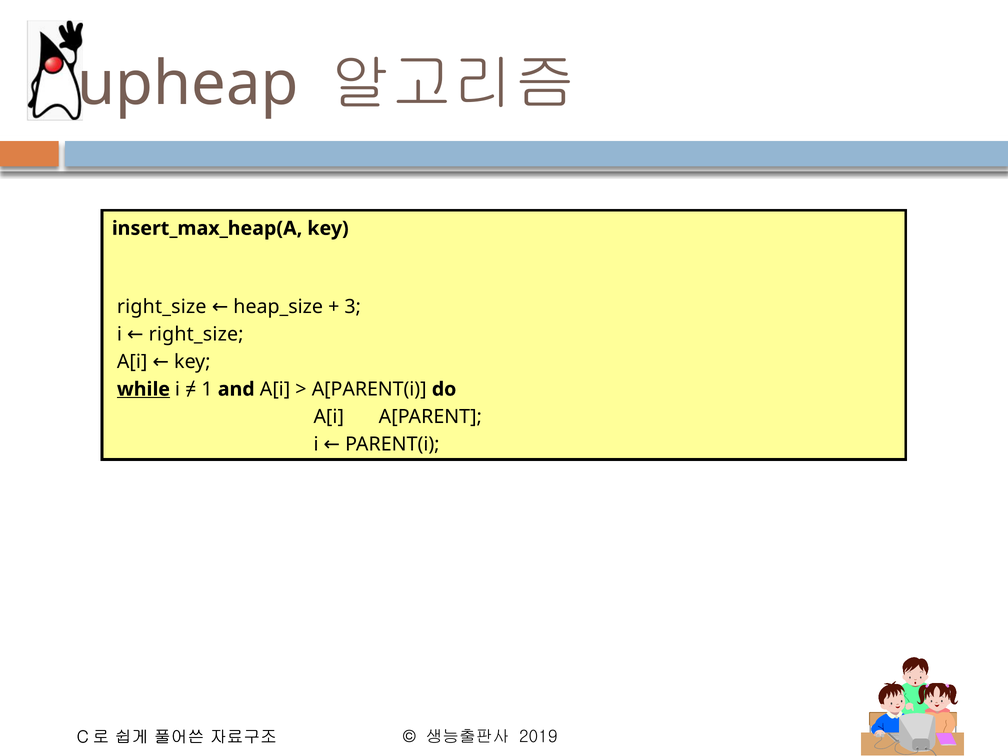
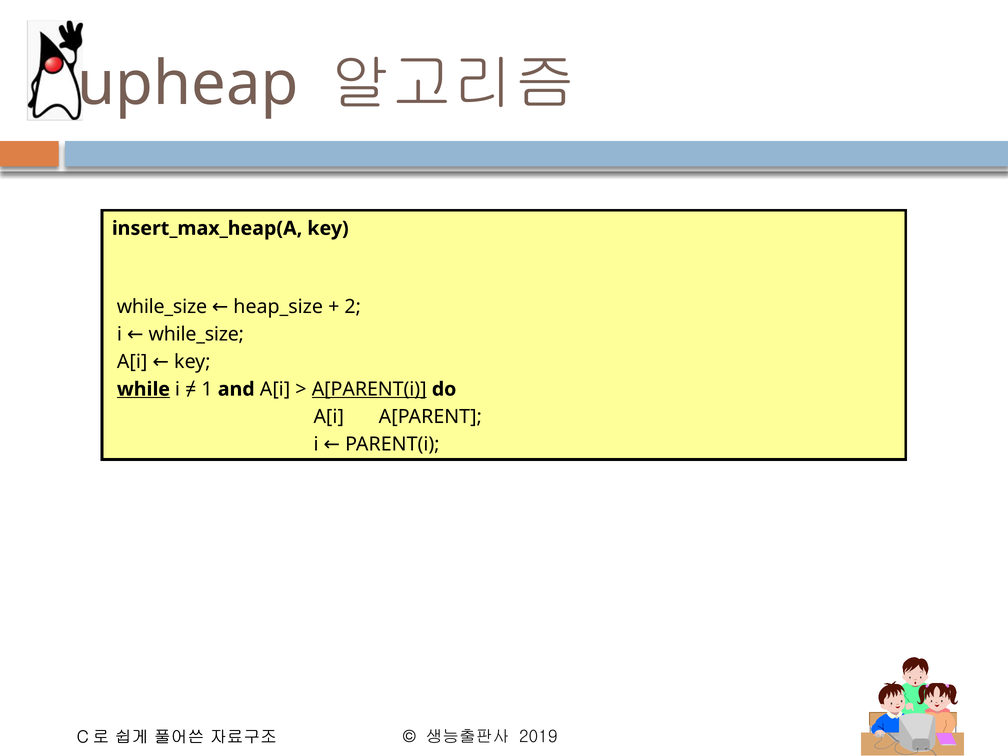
right_size: right_size -> while_size (162, 307)
3: 3 -> 2 (353, 307)
i right_size: right_size -> while_size (196, 334)
A[PARENT(i underline: none -> present (369, 389)
